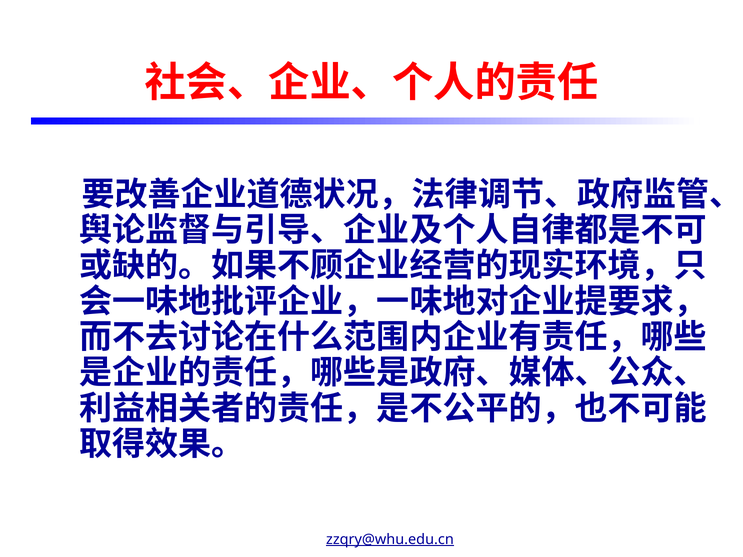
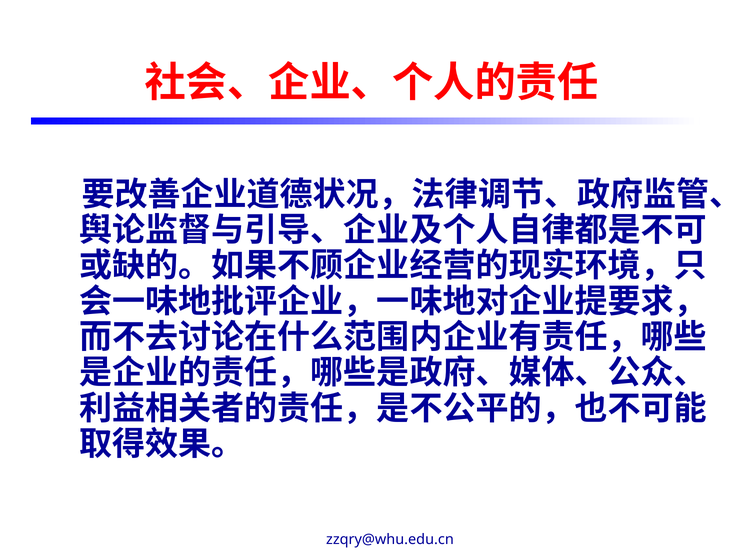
zzqry@whu.edu.cn underline: present -> none (390, 540)
